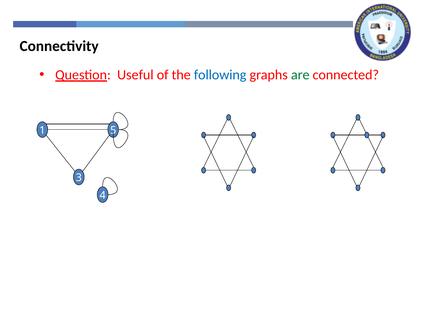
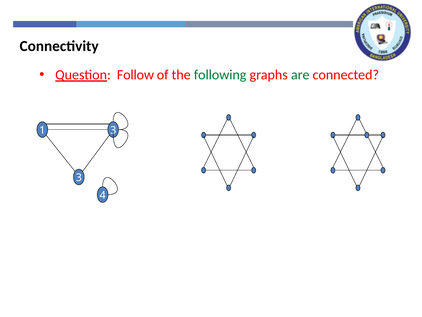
Useful: Useful -> Follow (135, 75)
following colour: blue -> green (220, 75)
1 5: 5 -> 3 (113, 130)
